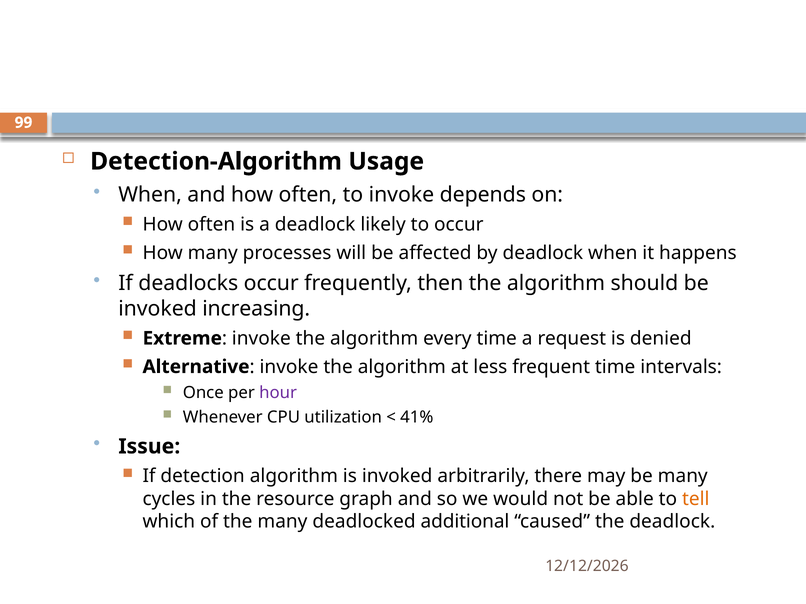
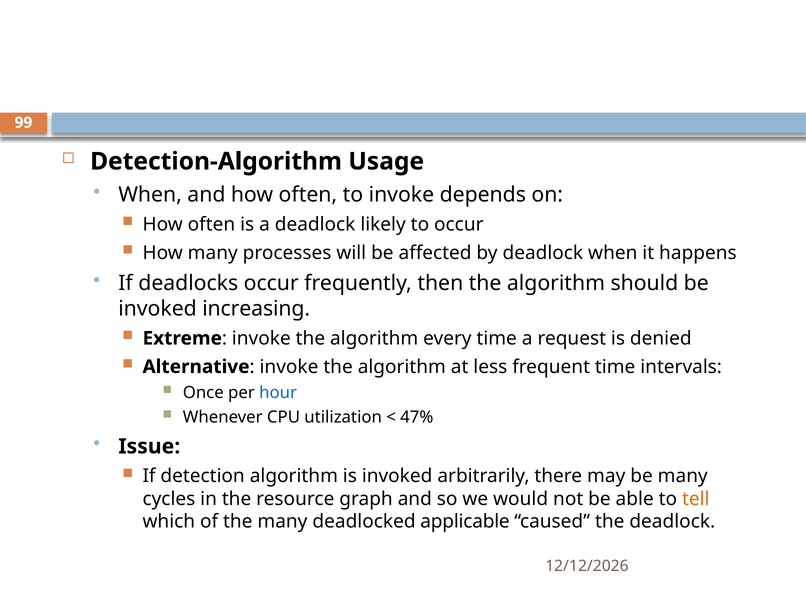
hour colour: purple -> blue (278, 393)
41%: 41% -> 47% (417, 417)
additional: additional -> applicable (465, 522)
